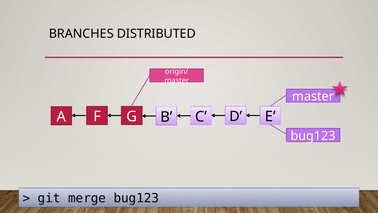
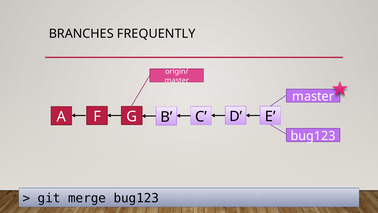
DISTRIBUTED: DISTRIBUTED -> FREQUENTLY (156, 34)
